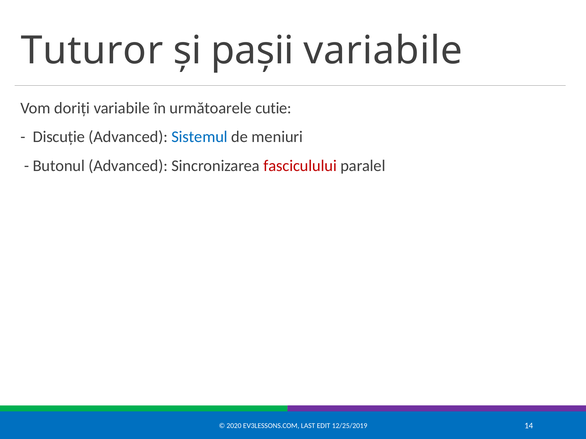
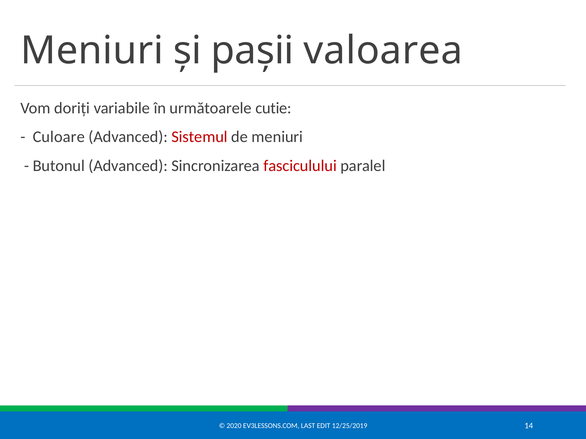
Tuturor: Tuturor -> Meniuri (92, 51)
pașii variabile: variabile -> valoarea (383, 51)
Discuție: Discuție -> Culoare (59, 137)
Sistemul colour: blue -> red (200, 137)
